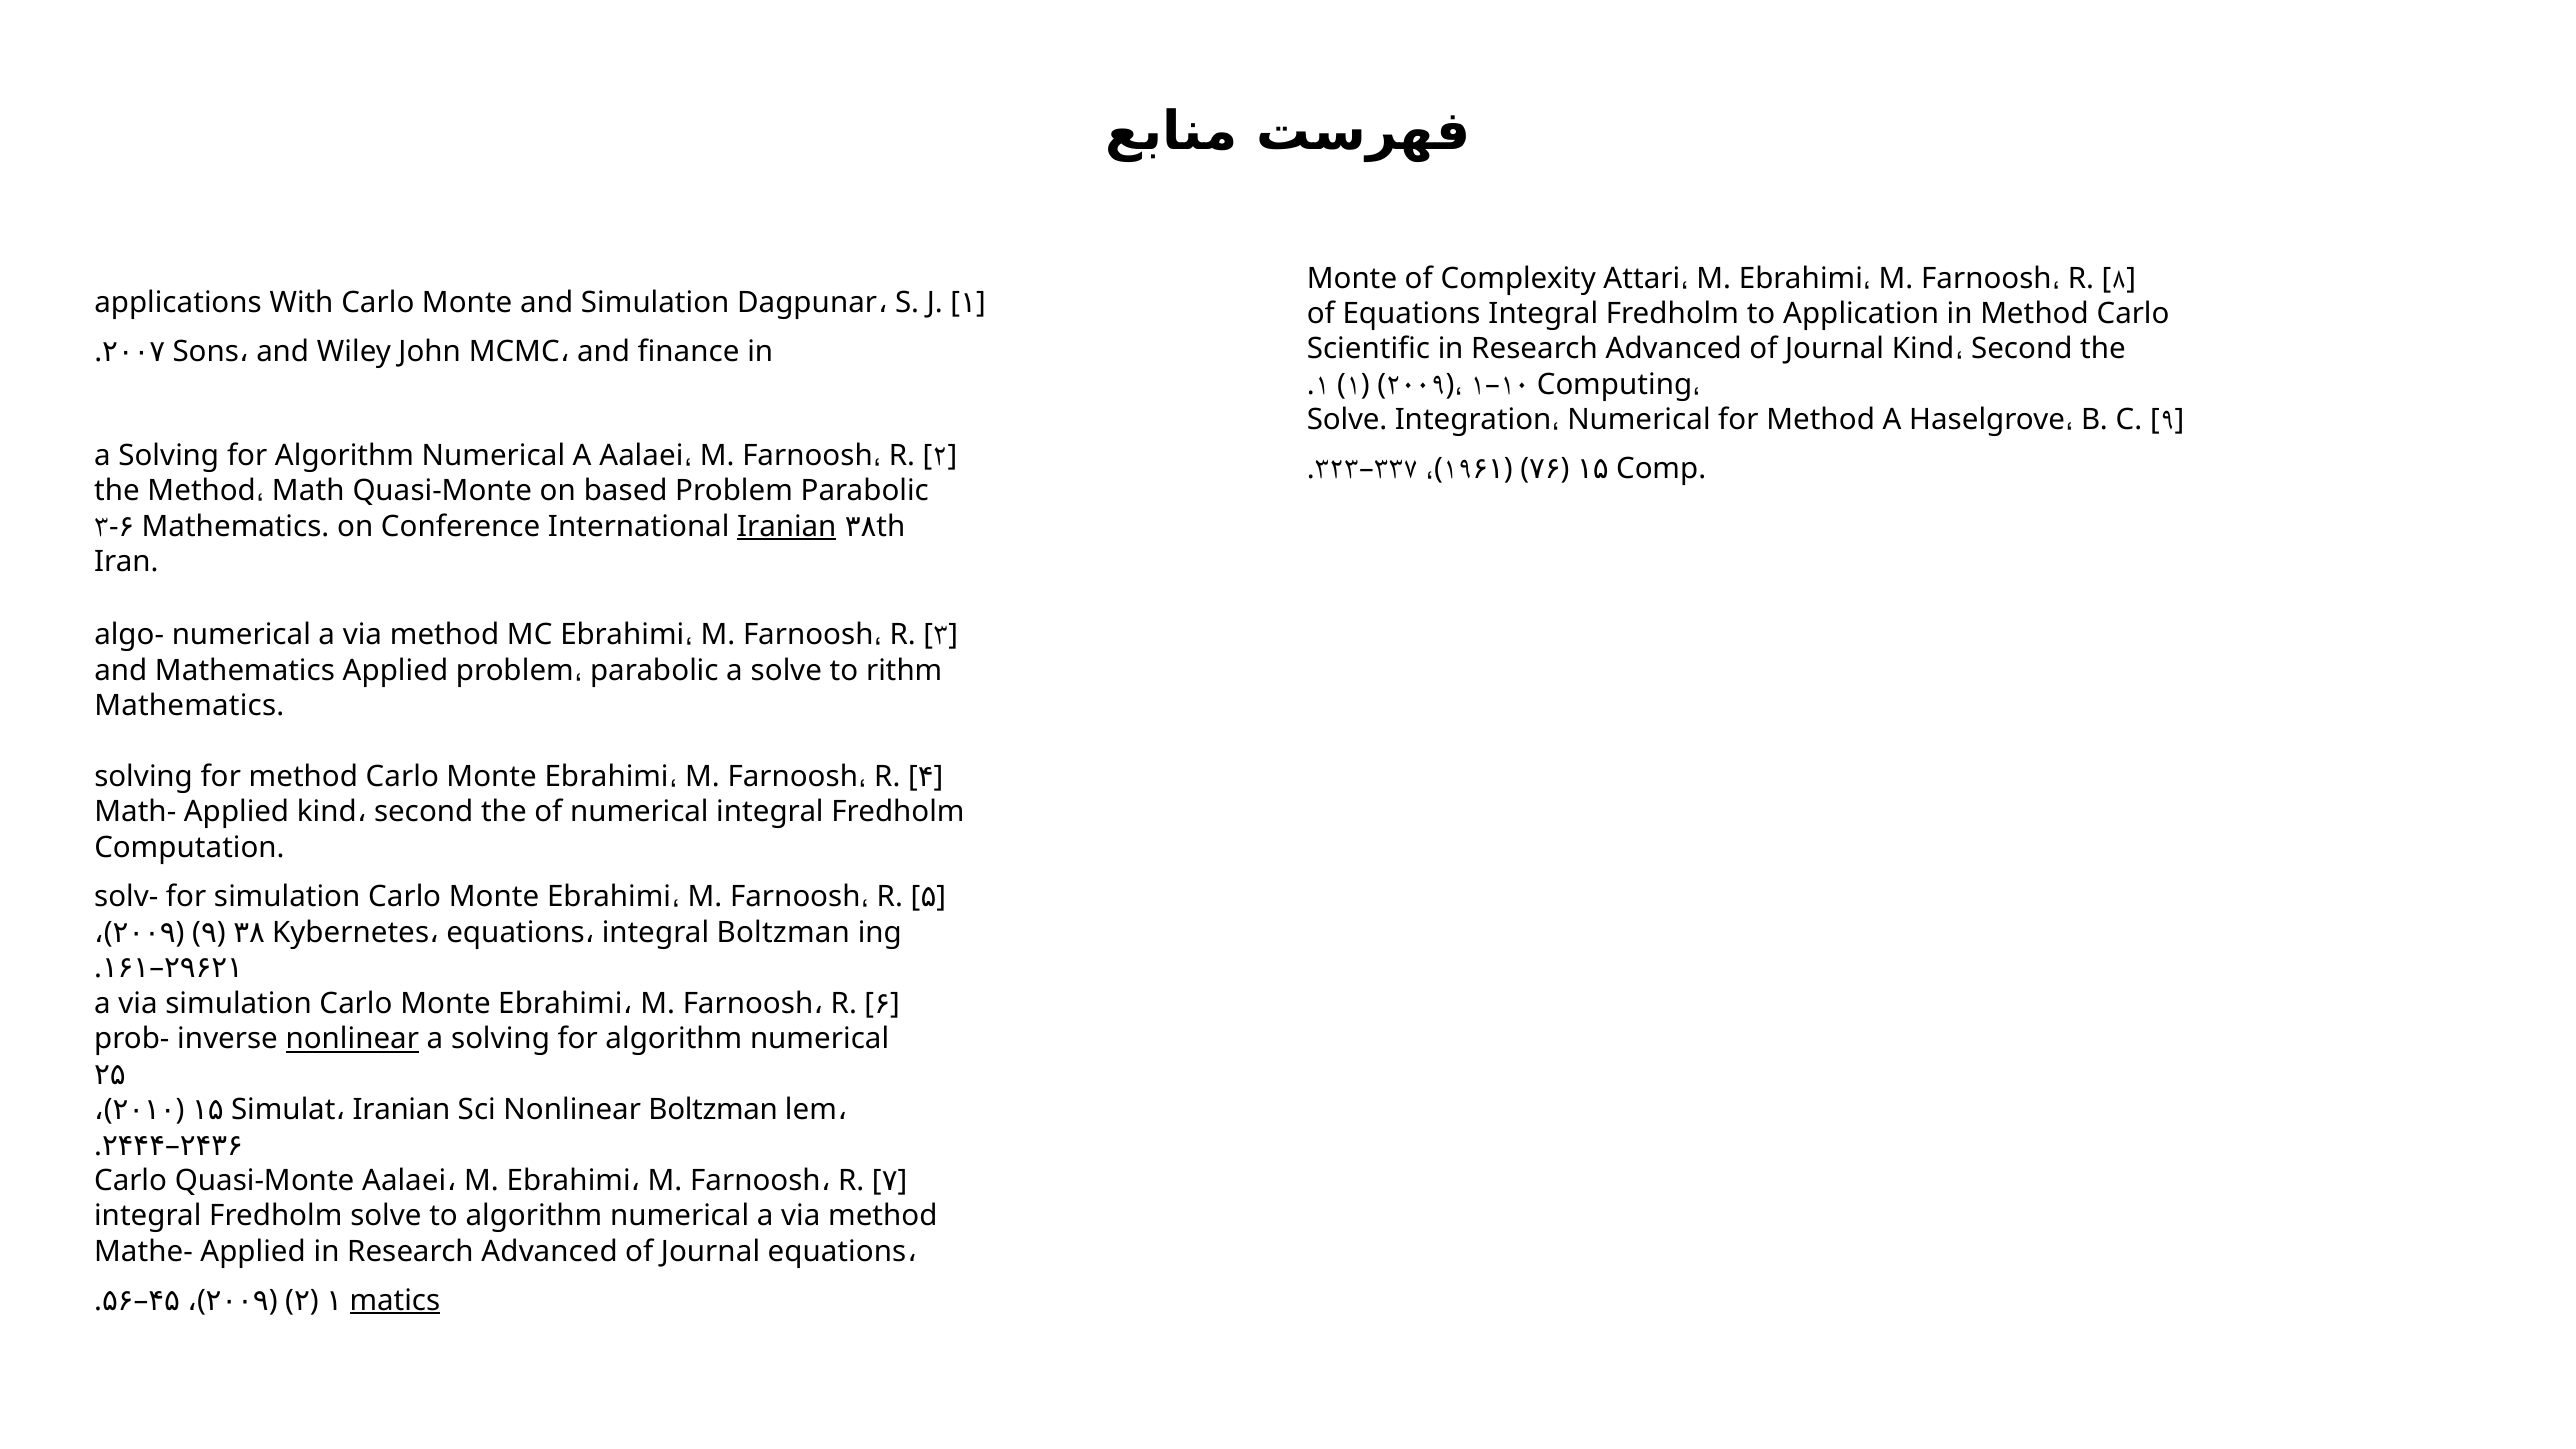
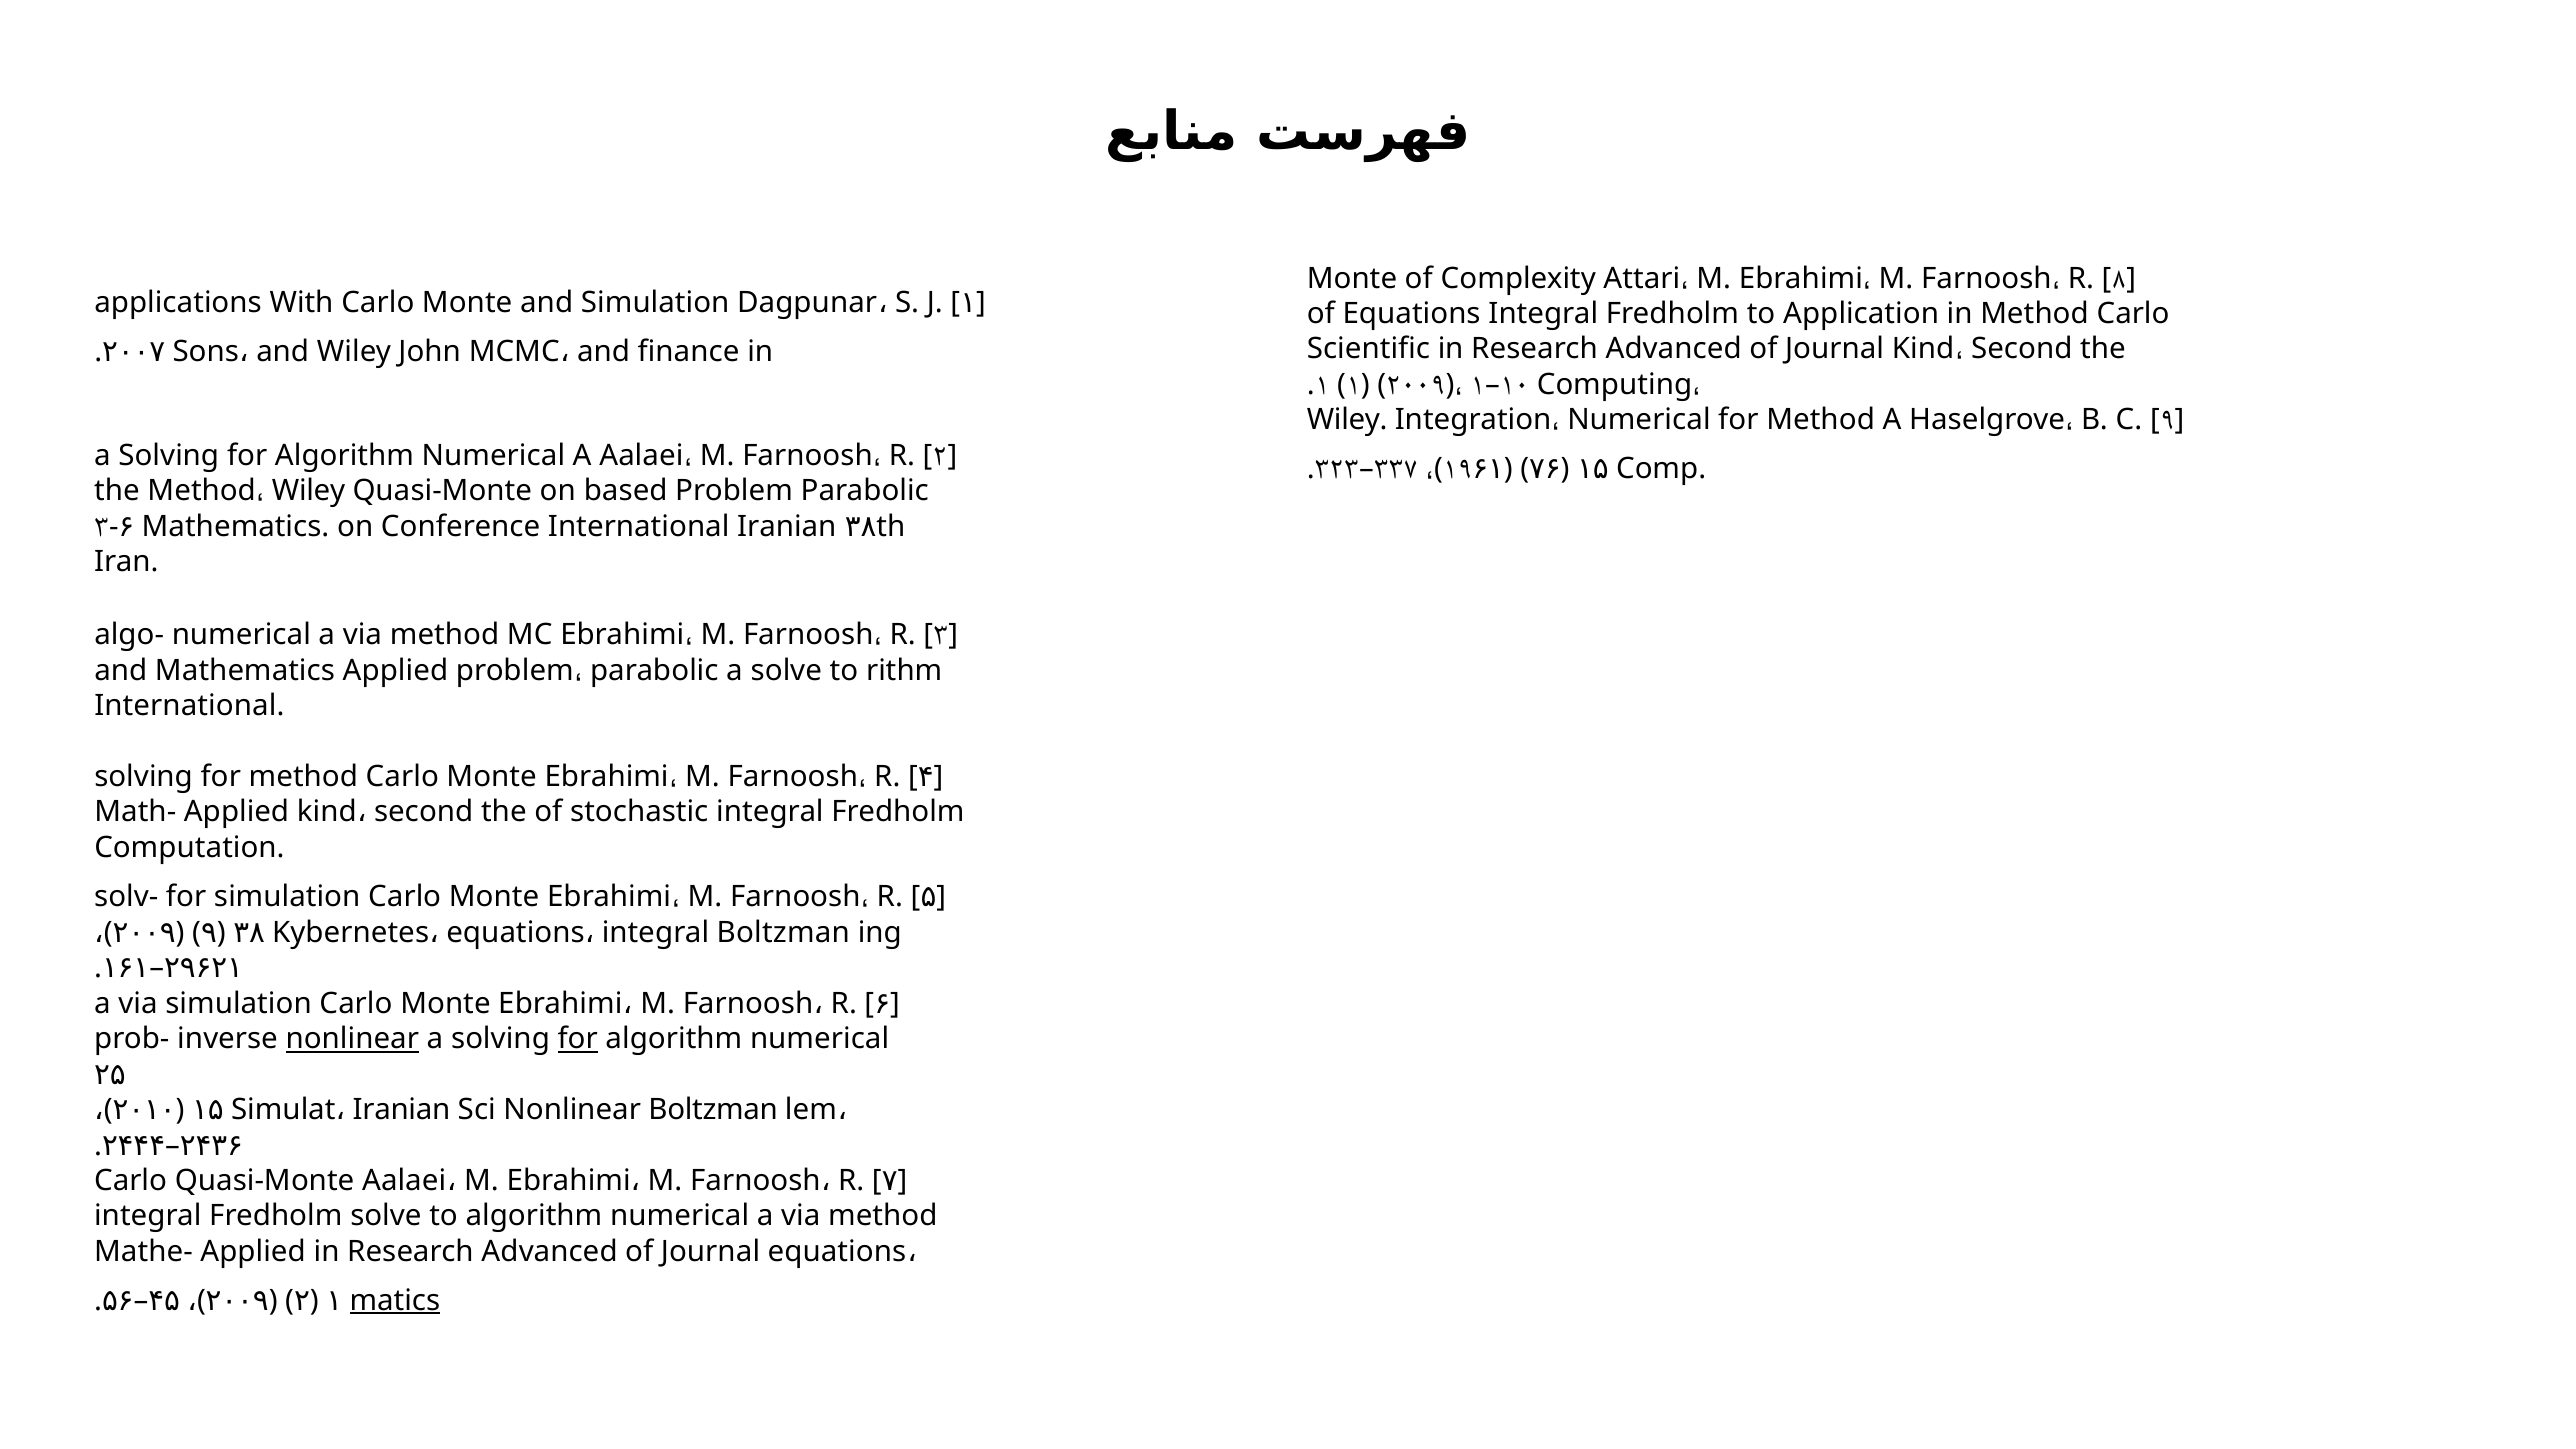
Solve: Solve -> Wiley (1347, 420)
Math: Math -> Wiley (308, 491)
Iranian underline: present -> none (787, 526)
Mathematics: Mathematics -> International (189, 706)
of numerical: numerical -> stochastic (639, 812)
for underline: none -> present (578, 1039)
